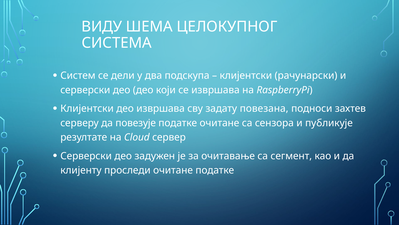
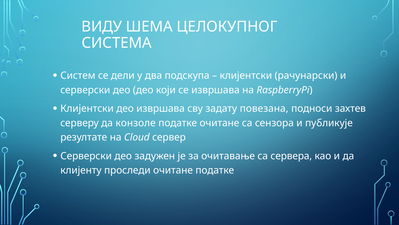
повезује: повезује -> конзоле (136, 123)
сегмент: сегмент -> сервера (291, 156)
